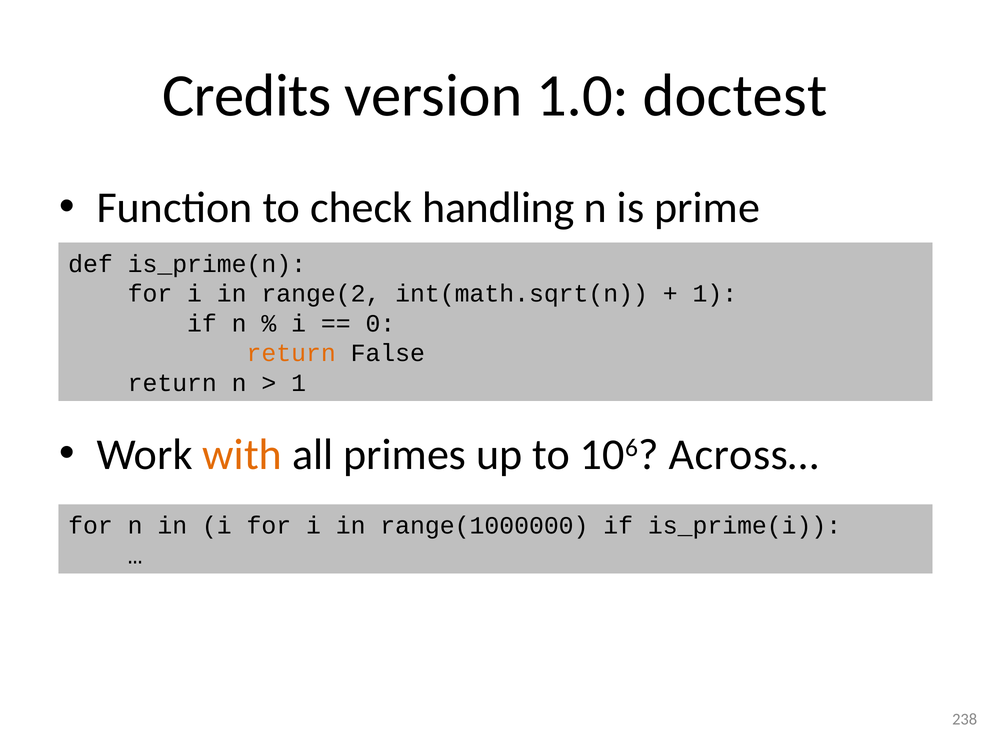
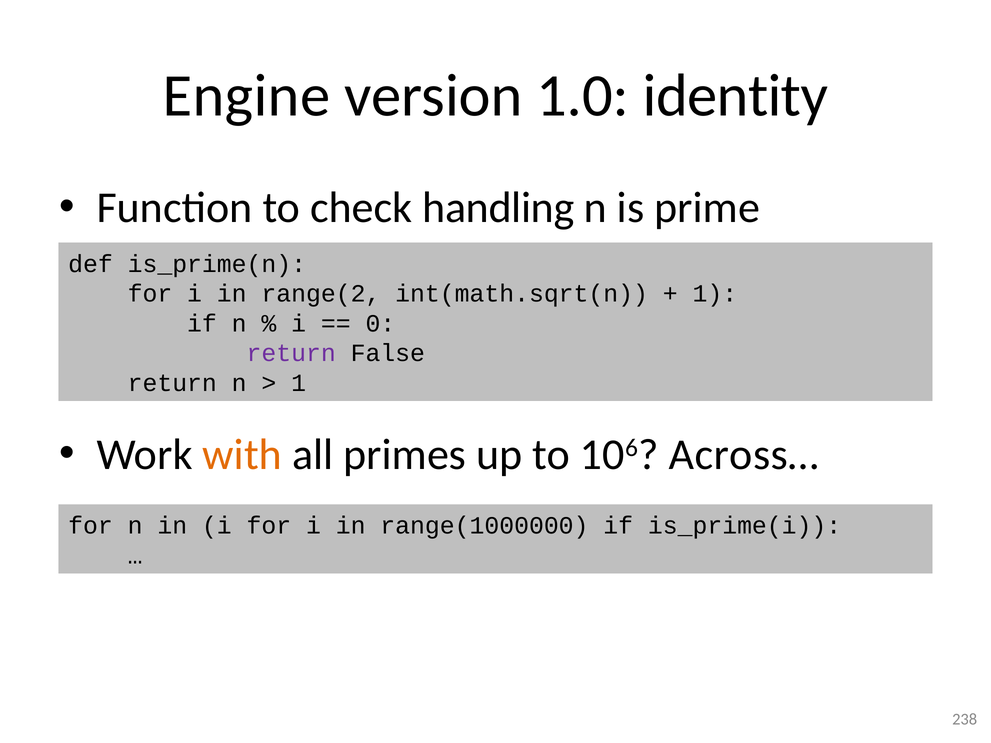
Credits: Credits -> Engine (246, 96)
doctest: doctest -> identity (735, 96)
return colour: orange -> purple (291, 353)
